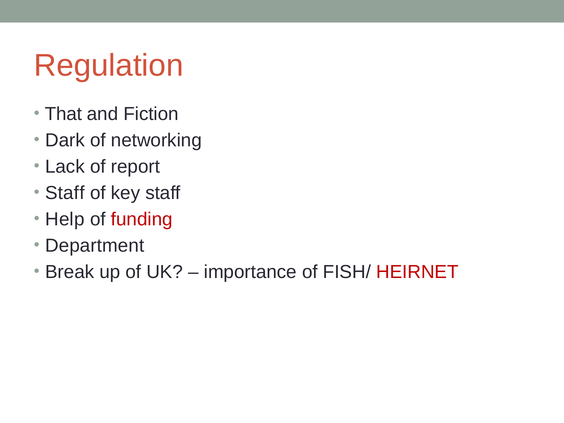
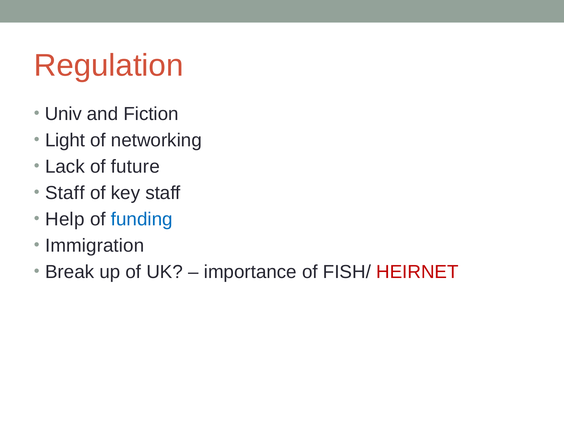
That: That -> Univ (63, 114)
Dark: Dark -> Light (65, 140)
report: report -> future (135, 167)
funding colour: red -> blue (142, 219)
Department: Department -> Immigration (95, 246)
